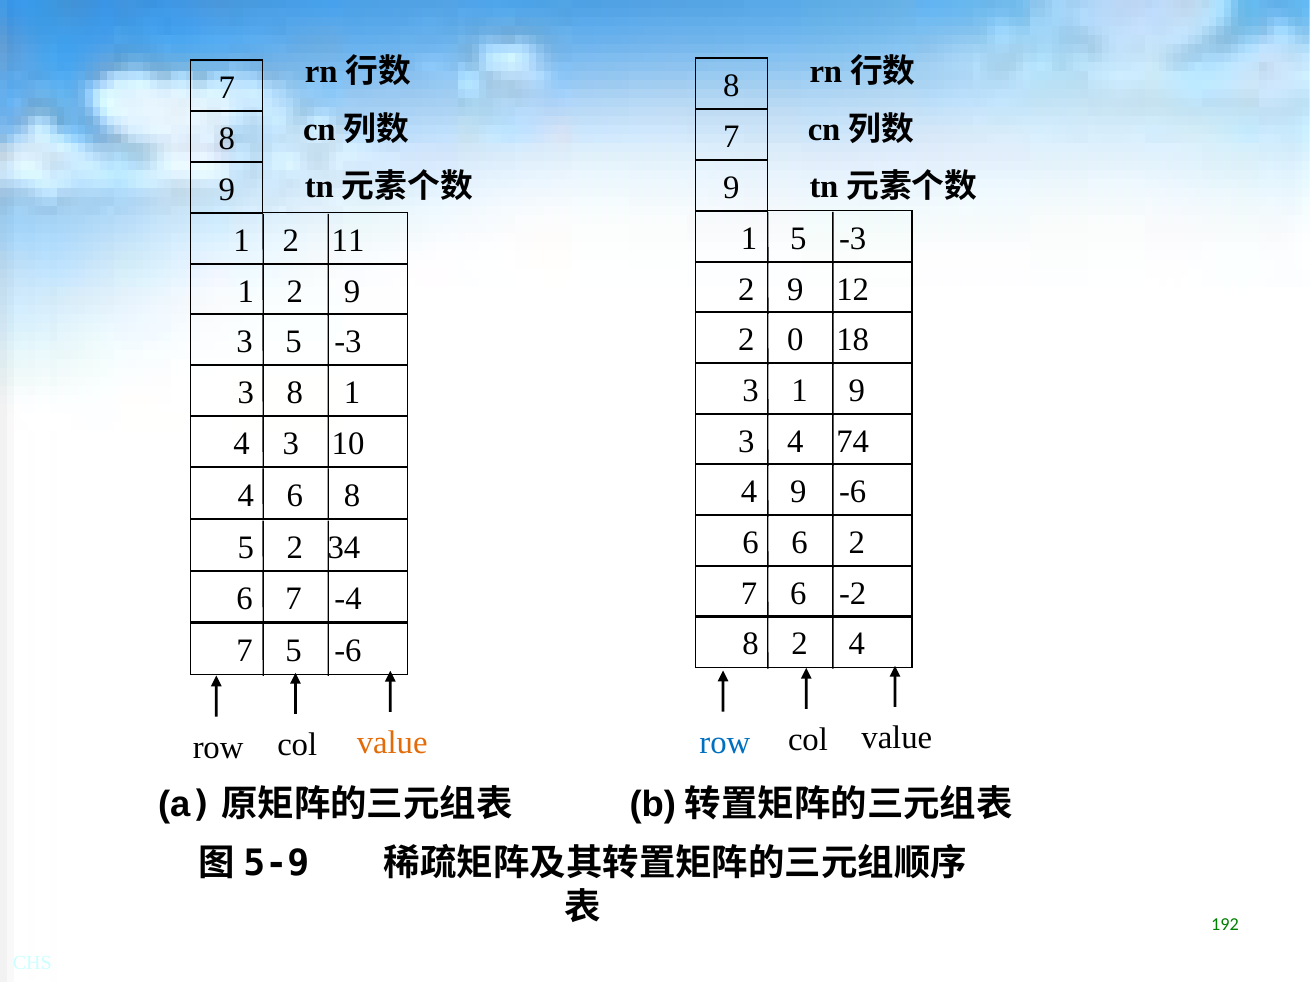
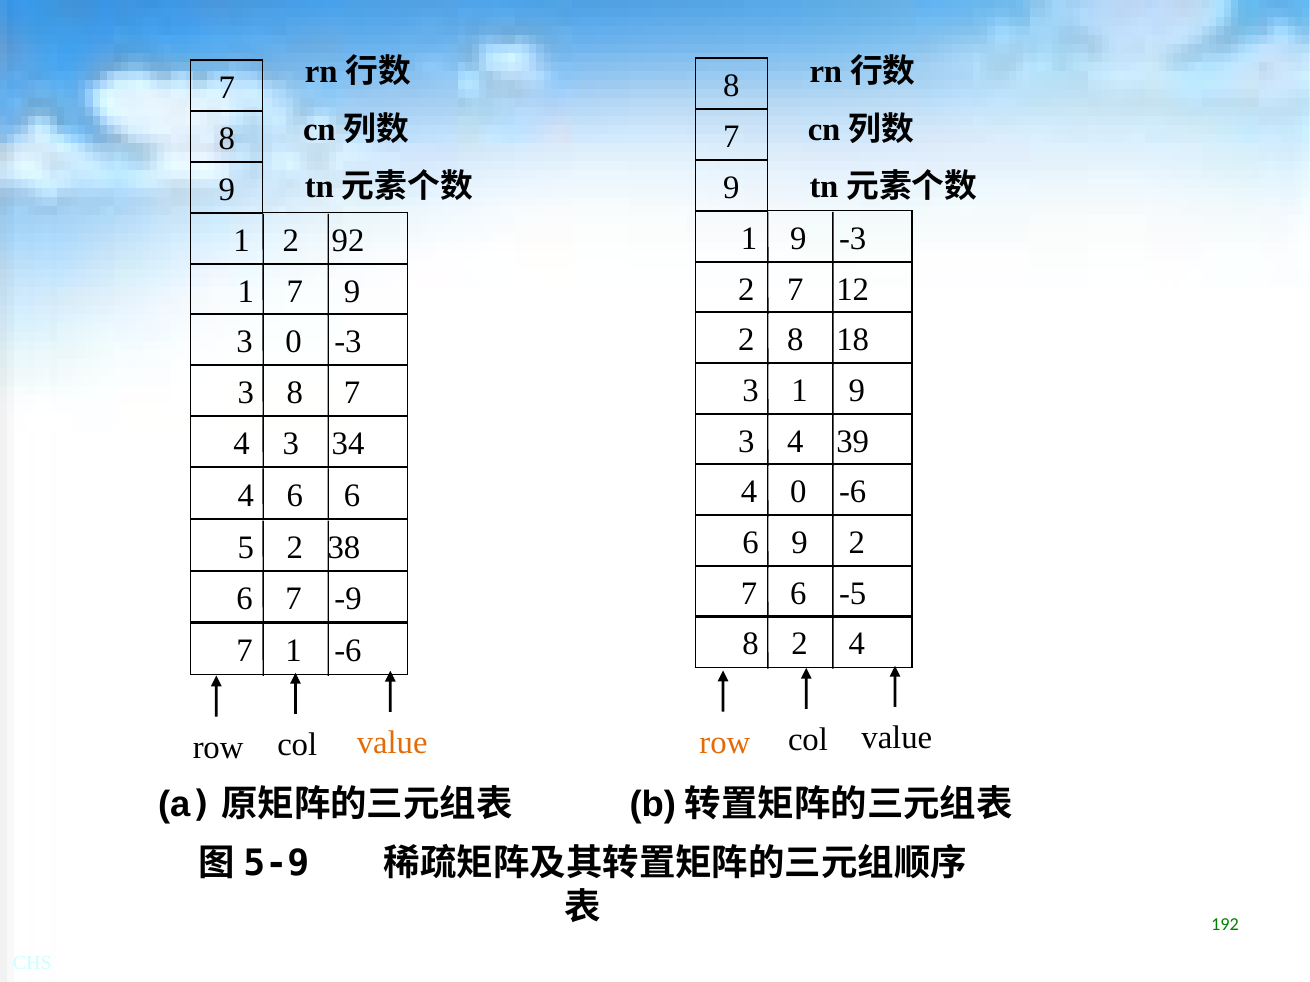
5: 5 -> 9 (798, 239)
11: 11 -> 92 (348, 241)
9: 9 -> 7 (795, 289)
2: 2 -> 7 (295, 291)
2 0: 0 -> 8 (795, 340)
3 5: 5 -> 0 (294, 342)
8 1: 1 -> 7 (352, 393)
74: 74 -> 39 (853, 442)
10: 10 -> 34 (348, 444)
4 9: 9 -> 0 (798, 492)
6 8: 8 -> 6 (352, 495)
6 6: 6 -> 9 (800, 543)
34: 34 -> 38 (344, 548)
-2: -2 -> -5 (853, 594)
-4: -4 -> -9 (348, 599)
7 5: 5 -> 1 (294, 651)
row colour: blue -> orange (725, 743)
